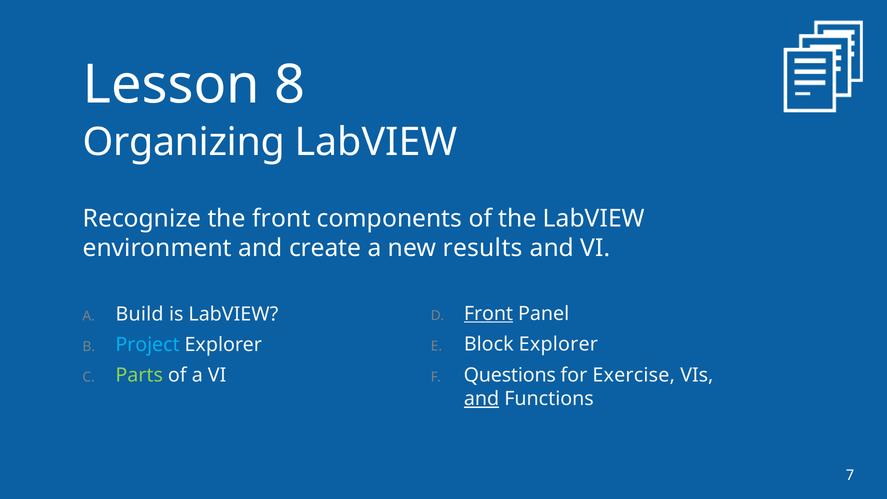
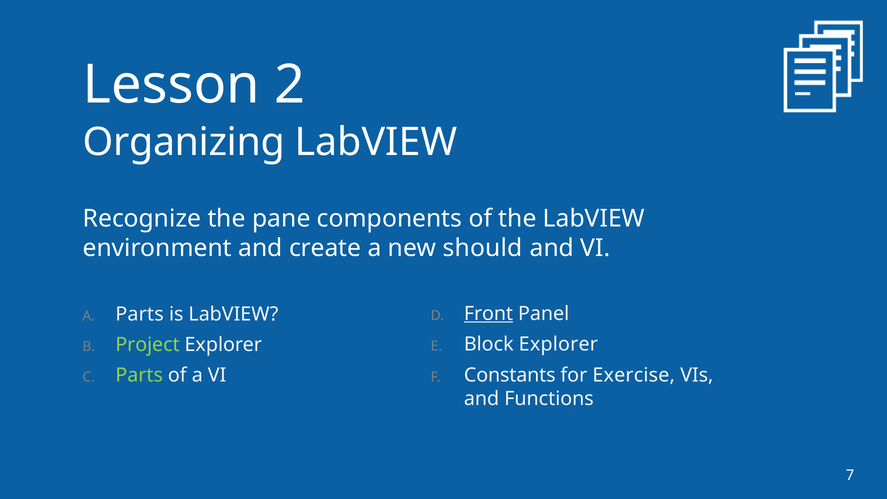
8: 8 -> 2 (290, 85)
the front: front -> pane (281, 219)
results: results -> should (483, 248)
A Build: Build -> Parts (140, 314)
Project colour: light blue -> light green (148, 345)
Questions: Questions -> Constants (510, 375)
and underline: present -> none (482, 399)
